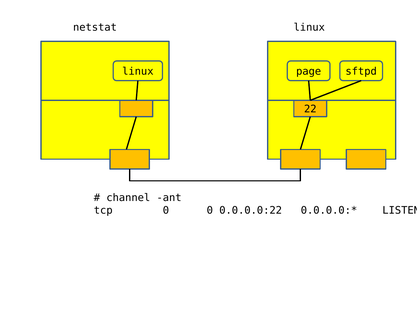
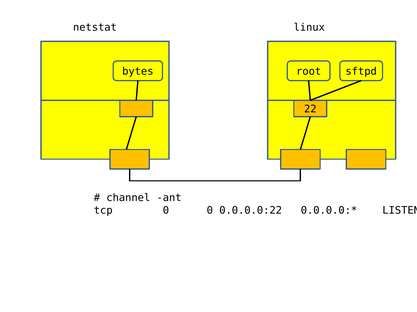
linux: linux -> bytes (138, 72)
page: page -> root (309, 72)
